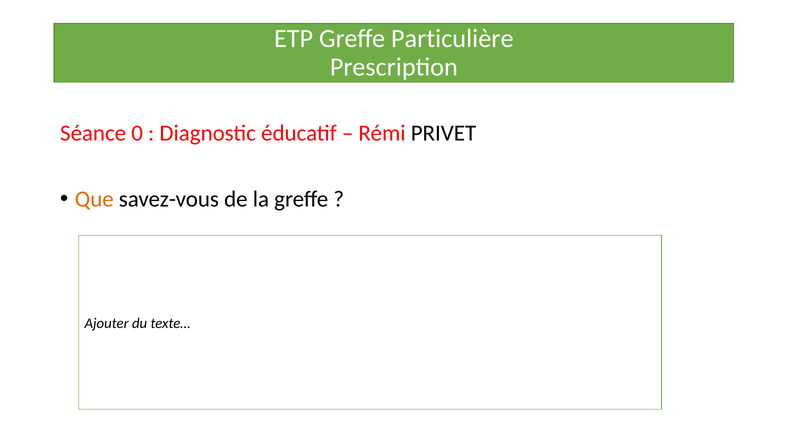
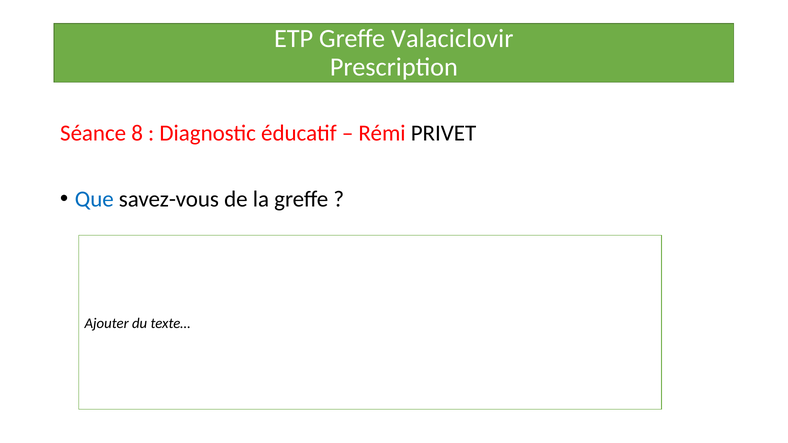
Particulière: Particulière -> Valaciclovir (452, 39)
0: 0 -> 8 (137, 133)
Que colour: orange -> blue (94, 199)
